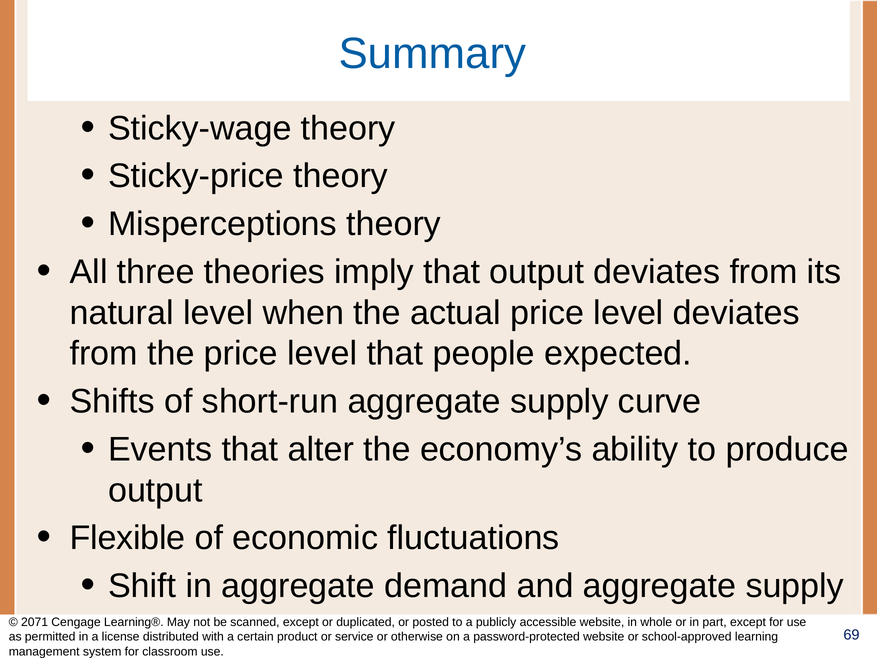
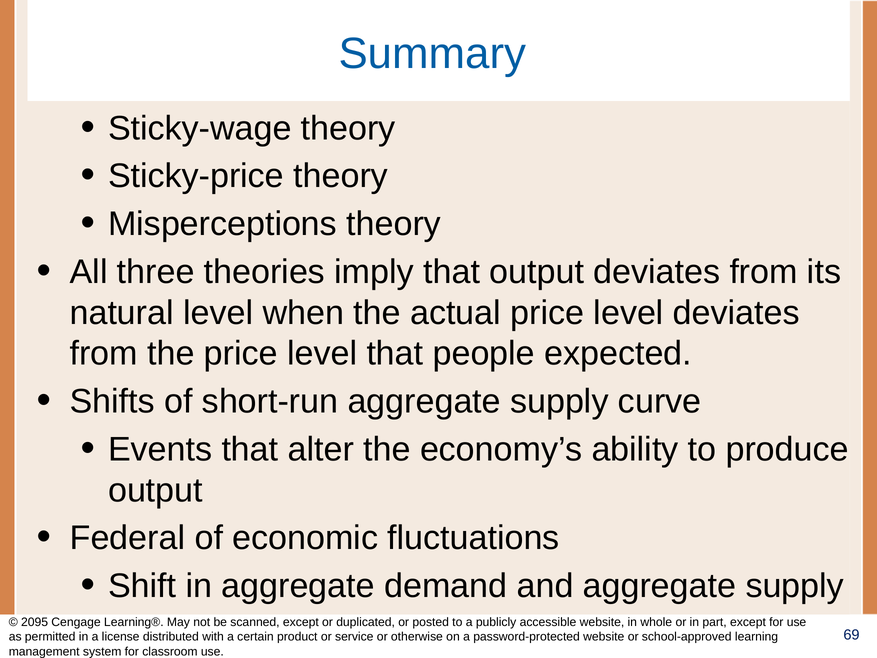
Flexible: Flexible -> Federal (127, 538)
2071: 2071 -> 2095 (35, 622)
